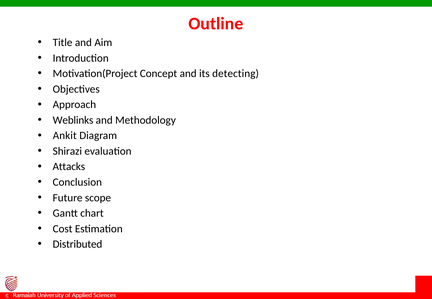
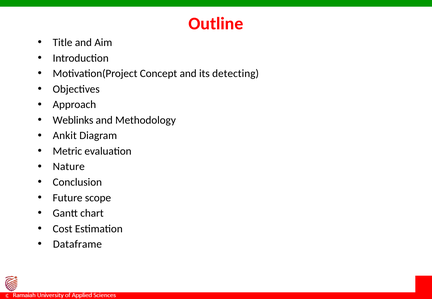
Shirazi: Shirazi -> Metric (67, 151)
Attacks: Attacks -> Nature (69, 167)
Distributed: Distributed -> Dataframe (77, 244)
